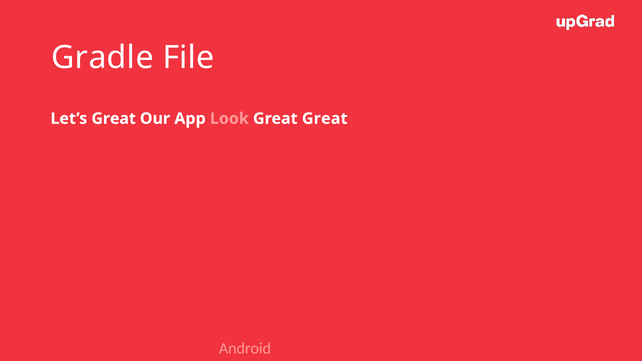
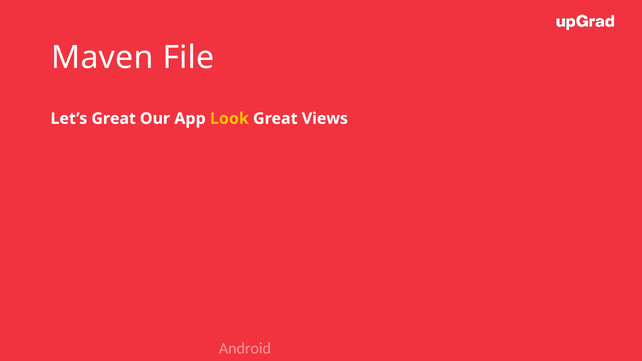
Gradle: Gradle -> Maven (102, 58)
Look colour: pink -> yellow (229, 119)
Great Great: Great -> Views (325, 119)
